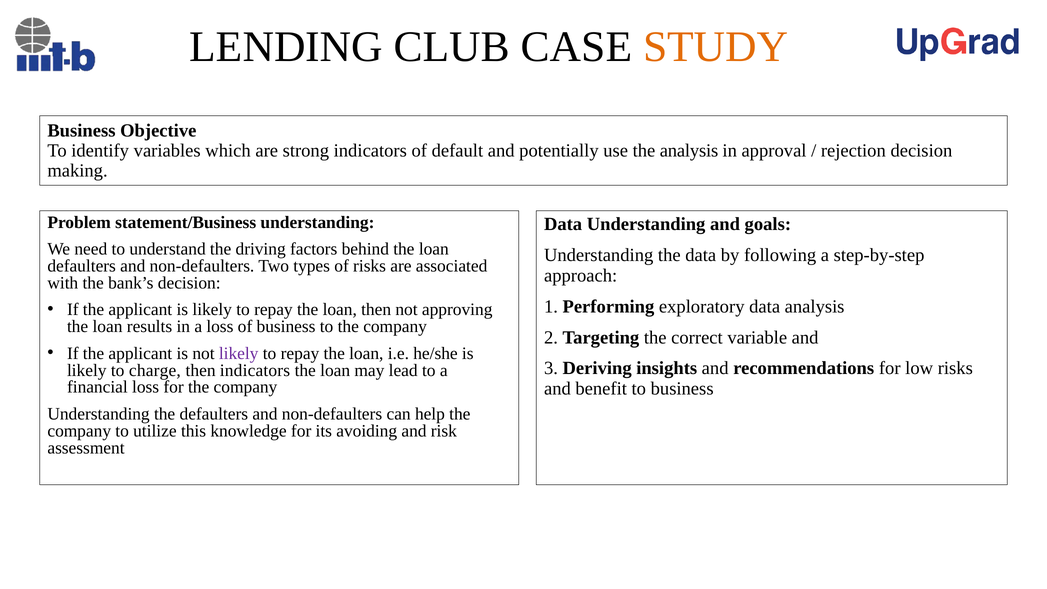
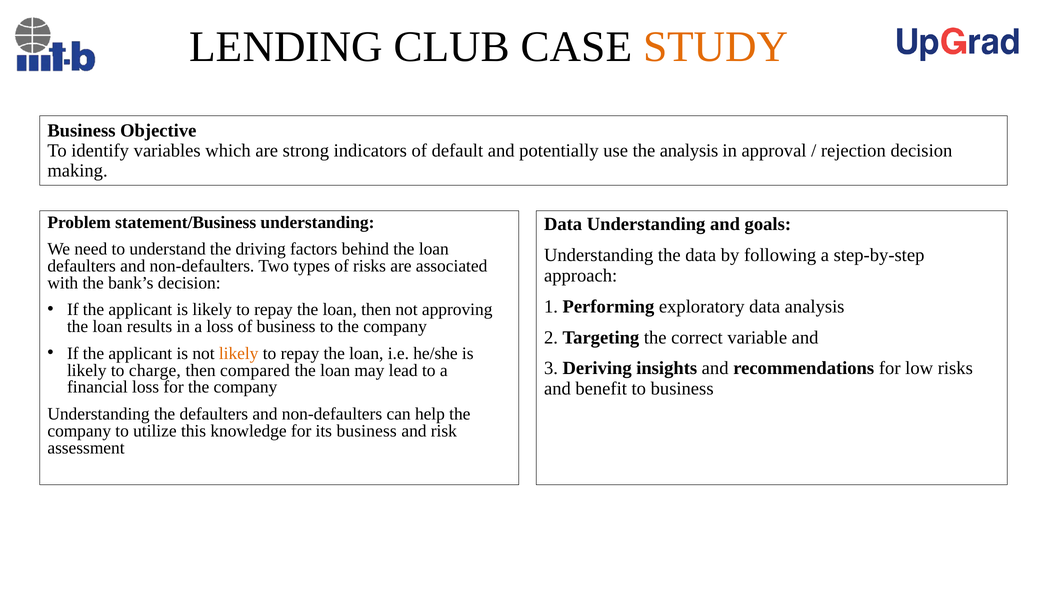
likely colour: purple -> orange (239, 353)
then indicators: indicators -> compared (255, 370)
its avoiding: avoiding -> business (367, 431)
